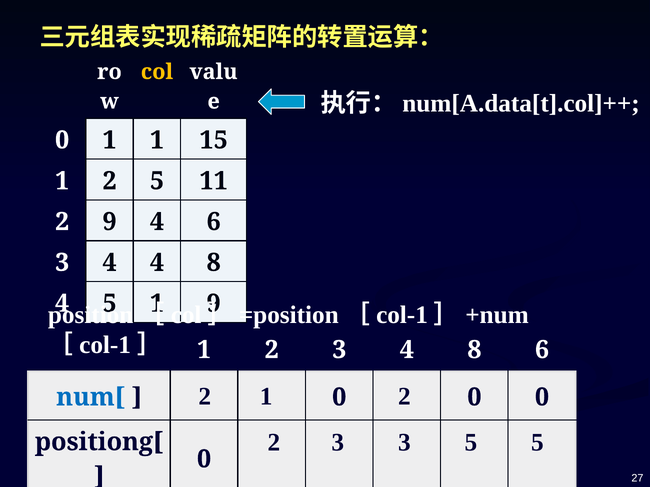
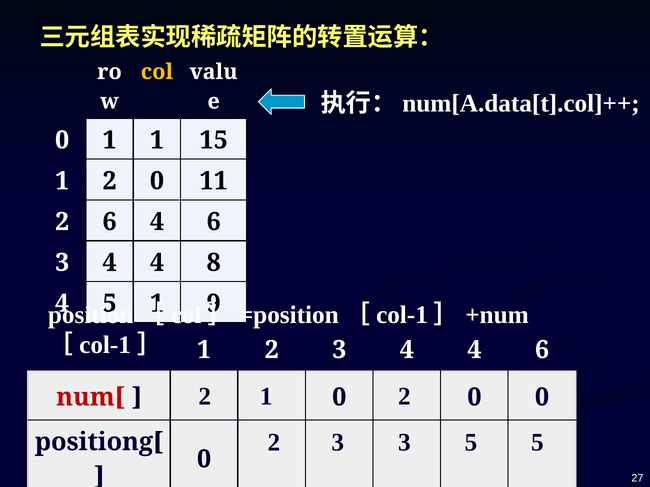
2 5: 5 -> 0 (157, 181)
2 9: 9 -> 6 (110, 222)
2 3 4 8: 8 -> 4 (474, 350)
num[ colour: blue -> red (91, 398)
